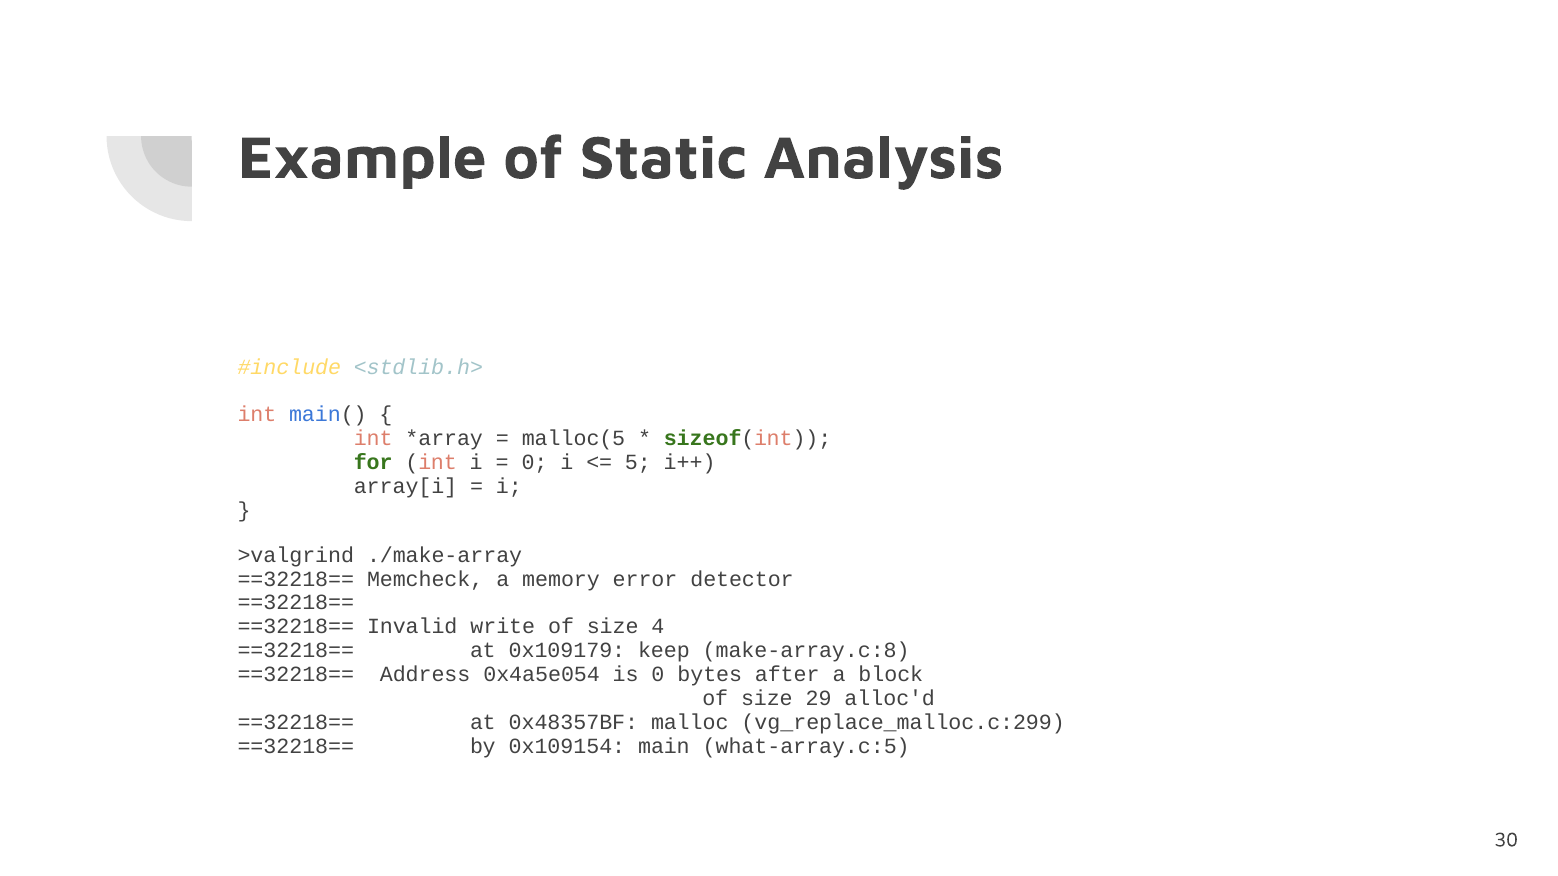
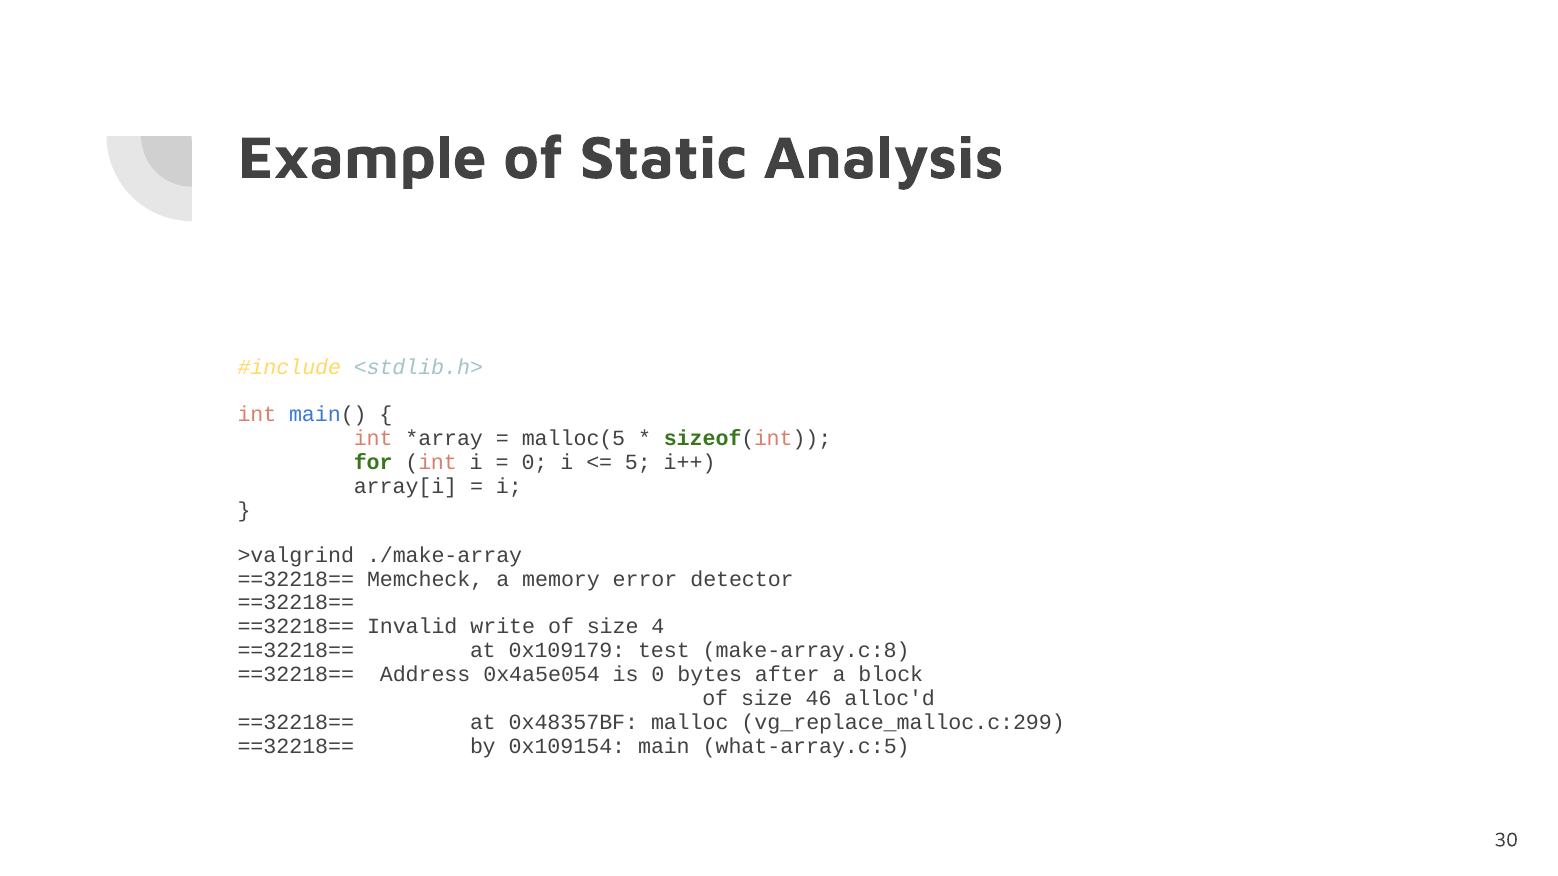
keep: keep -> test (664, 651)
29: 29 -> 46 (819, 699)
